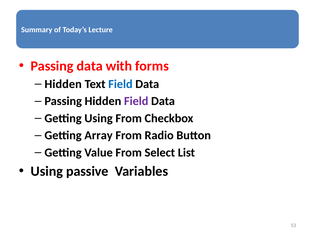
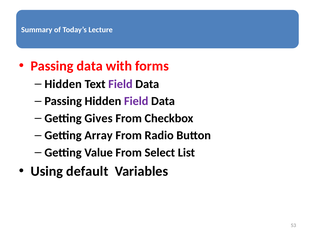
Field colour: blue -> purple (120, 84)
Getting Using: Using -> Gives (99, 118)
passive: passive -> default (87, 171)
